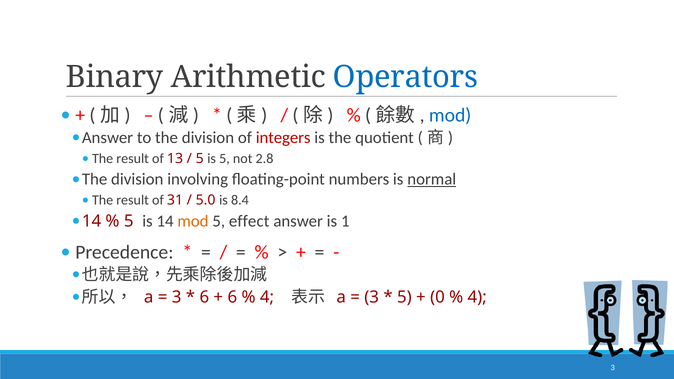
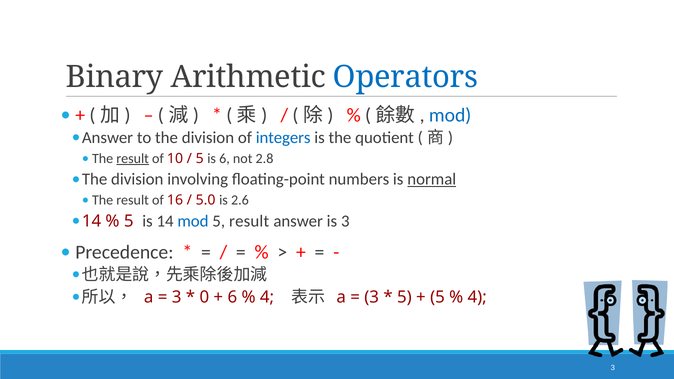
integers colour: red -> blue (283, 138)
result underline: none -> present (133, 159)
13: 13 -> 10 (175, 159)
is 5: 5 -> 6 (224, 159)
31: 31 -> 16 (175, 200)
8.4: 8.4 -> 2.6 (240, 200)
mod colour: orange -> blue (193, 221)
5 effect: effect -> result (249, 221)
is 1: 1 -> 3 (345, 221)
6: 6 -> 0 (204, 297)
0: 0 -> 5 (437, 297)
